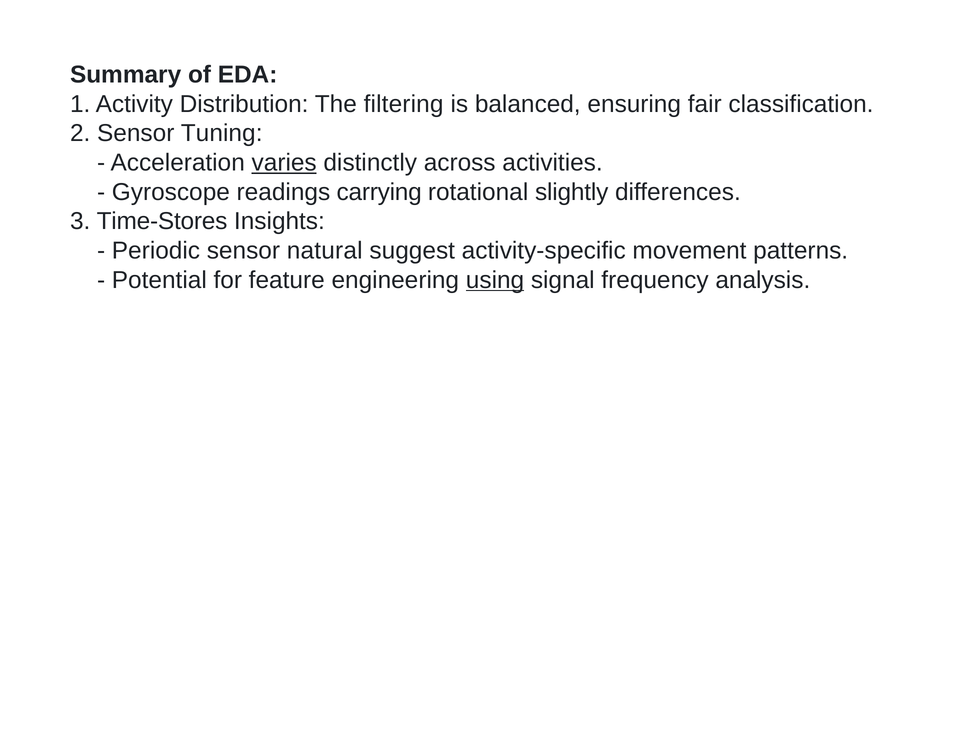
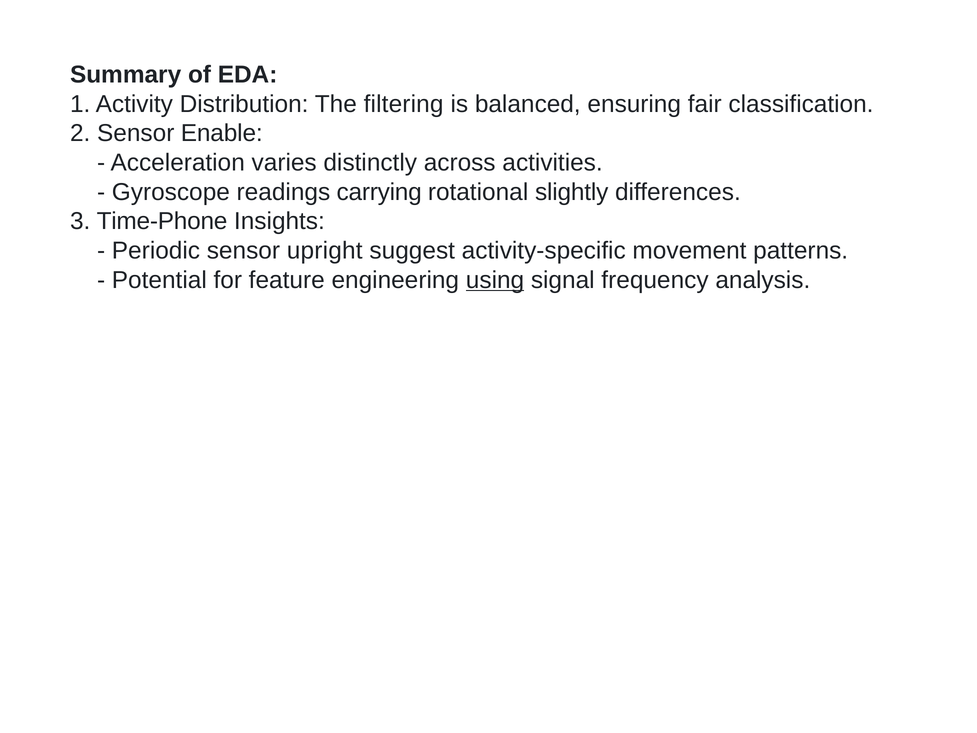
Tuning: Tuning -> Enable (222, 133)
varies underline: present -> none (284, 163)
Time-Stores: Time-Stores -> Time-Phone (162, 221)
natural: natural -> upright (325, 251)
